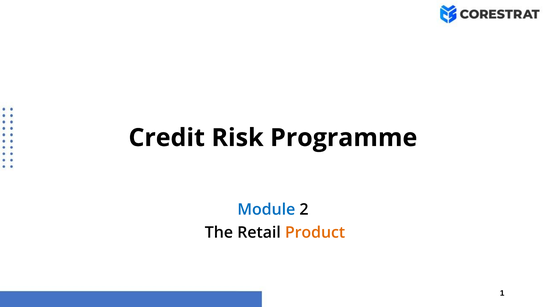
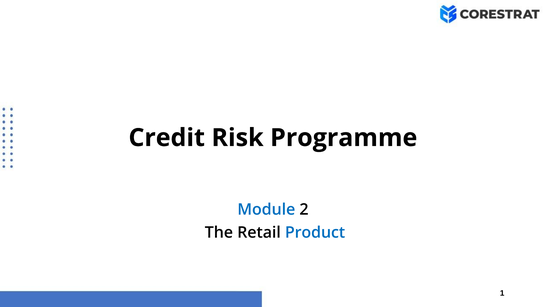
Product colour: orange -> blue (315, 233)
